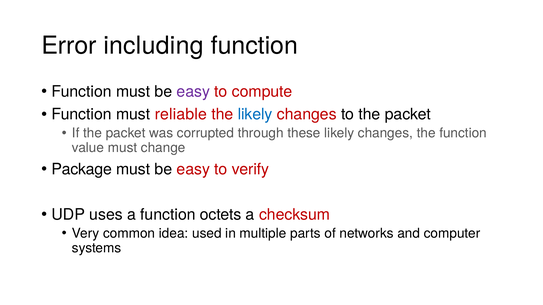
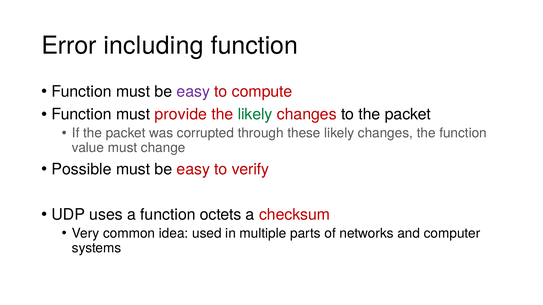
reliable: reliable -> provide (181, 115)
likely colour: blue -> green (255, 115)
Package: Package -> Possible (82, 169)
